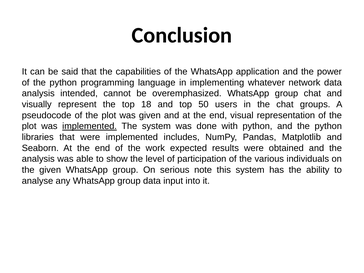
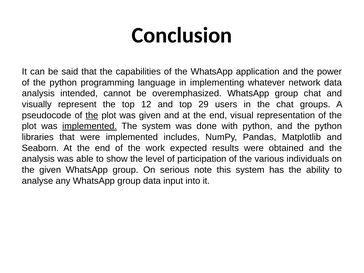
18: 18 -> 12 (146, 104)
50: 50 -> 29 (203, 104)
the underline: none -> present (92, 115)
